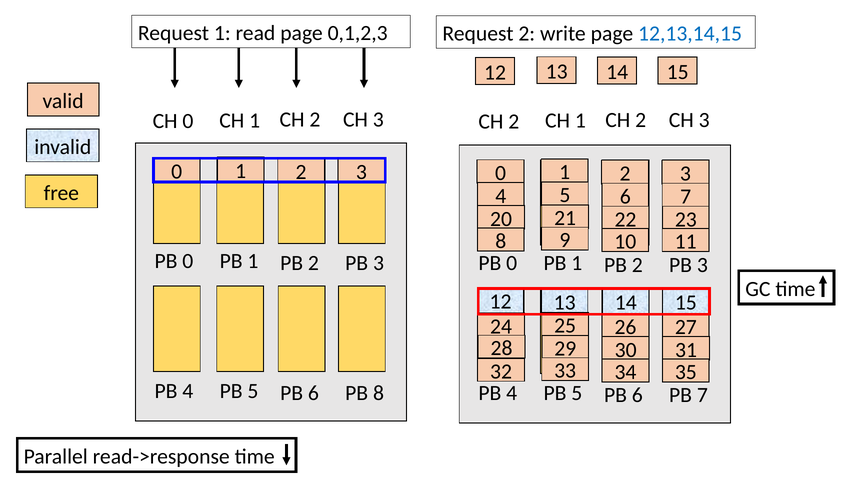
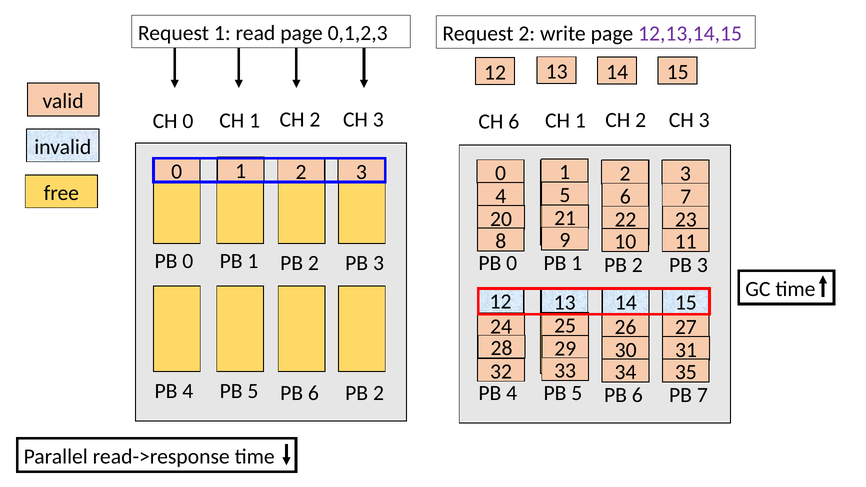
12,13,14,15 colour: blue -> purple (690, 33)
2: 2 -> 6 (514, 122)
6 PB 8: 8 -> 2 (378, 393)
